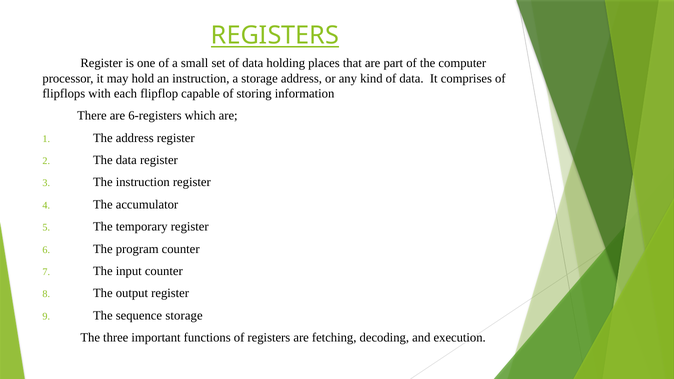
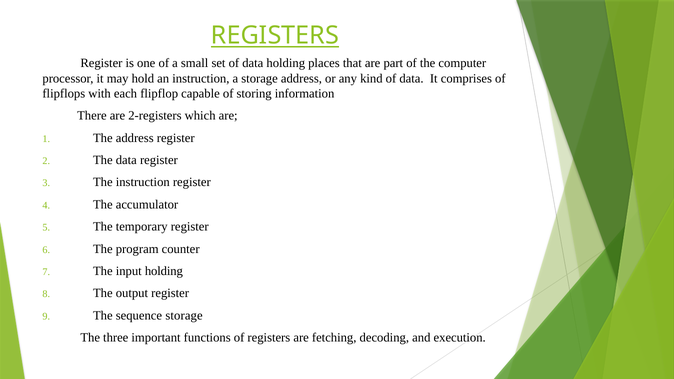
6-registers: 6-registers -> 2-registers (155, 116)
input counter: counter -> holding (164, 271)
